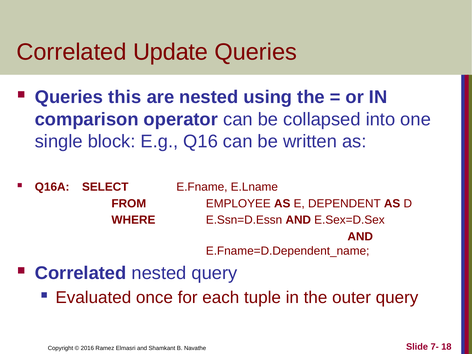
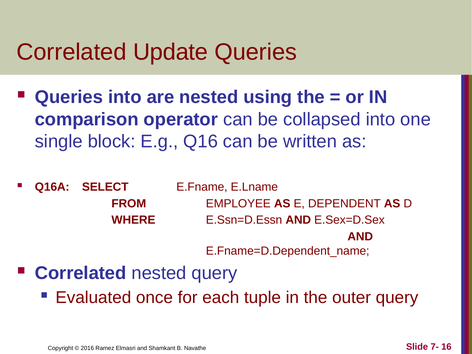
Queries this: this -> into (125, 97)
18: 18 -> 16 (446, 347)
